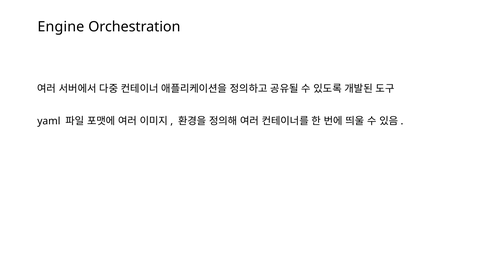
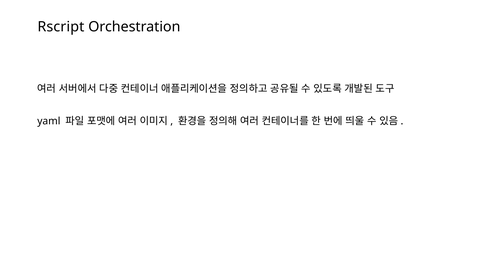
Engine: Engine -> Rscript (61, 27)
